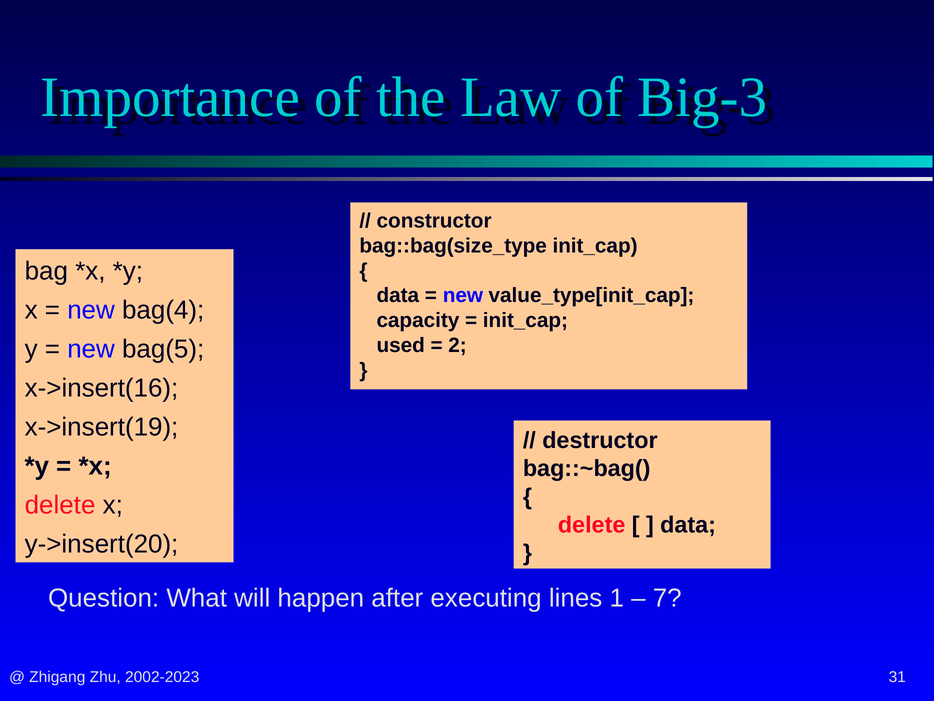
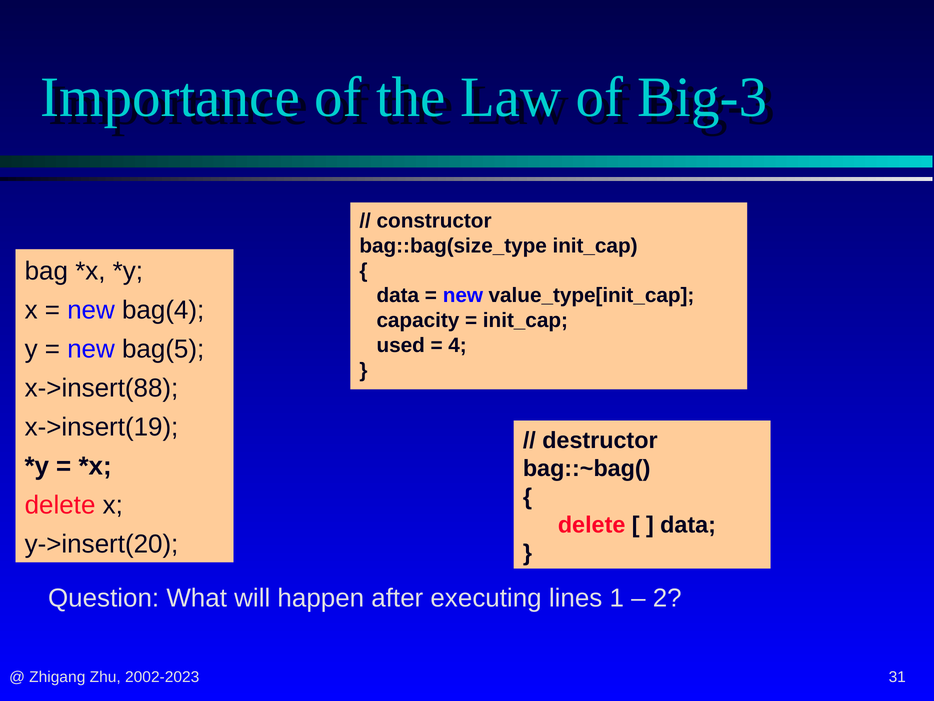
2: 2 -> 4 (458, 345)
x->insert(16: x->insert(16 -> x->insert(88 (102, 388)
7: 7 -> 2 (667, 598)
